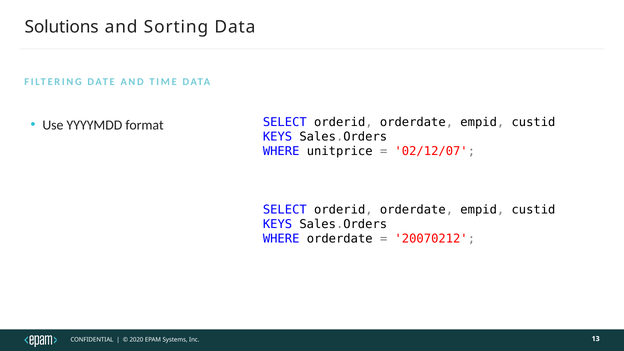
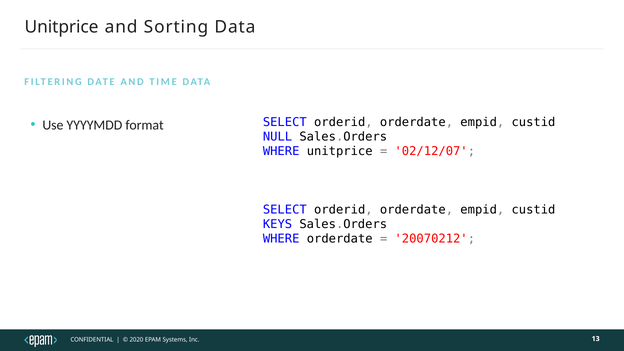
Solutions: Solutions -> Unitprice (62, 27)
KEYS: KEYS -> NULL (278, 137)
